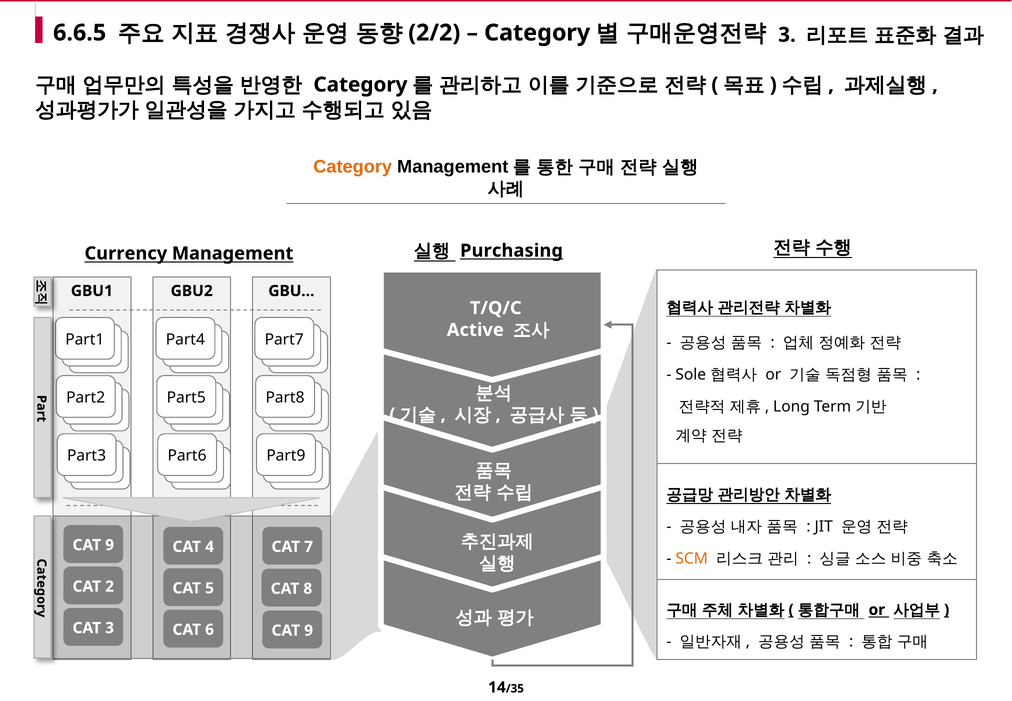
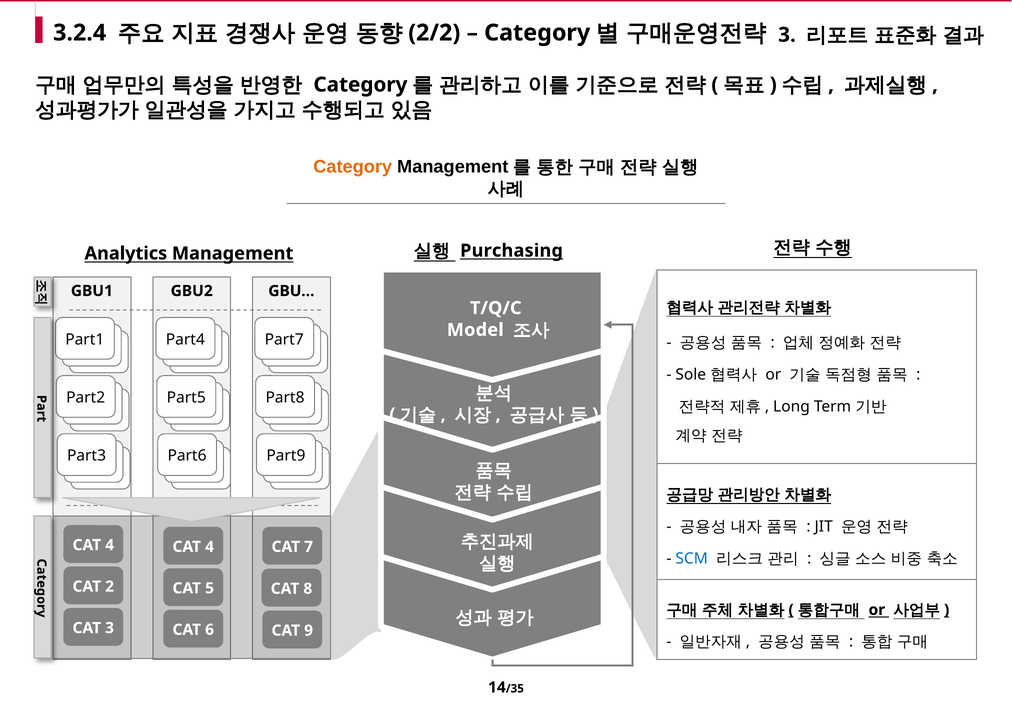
6.6.5: 6.6.5 -> 3.2.4 (80, 33)
Currency: Currency -> Analytics (126, 253)
Active: Active -> Model (475, 330)
9: 9 -> 4 (110, 545)
SCM colour: orange -> blue (692, 558)
